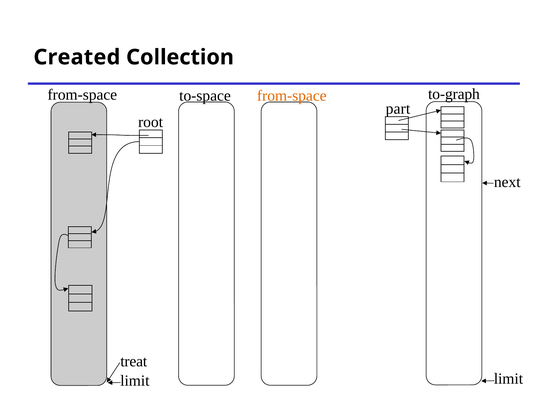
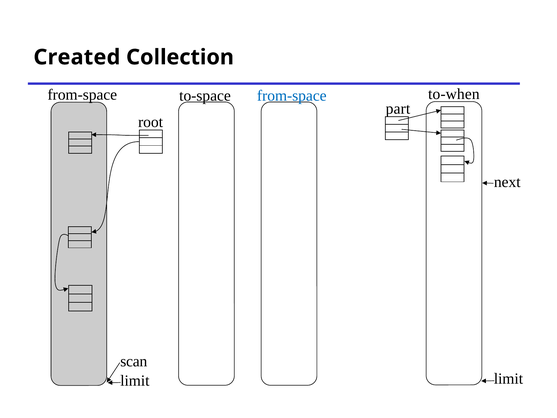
from-space colour: orange -> blue (292, 96)
to-graph: to-graph -> to-when (454, 94)
treat: treat -> scan (134, 361)
